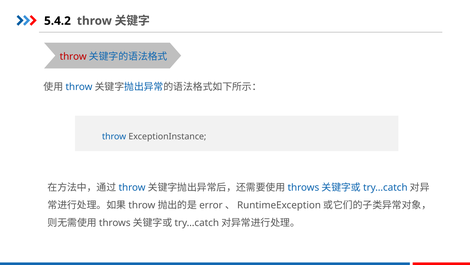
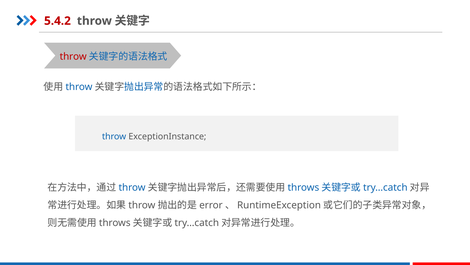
5.4.2 colour: black -> red (57, 21)
